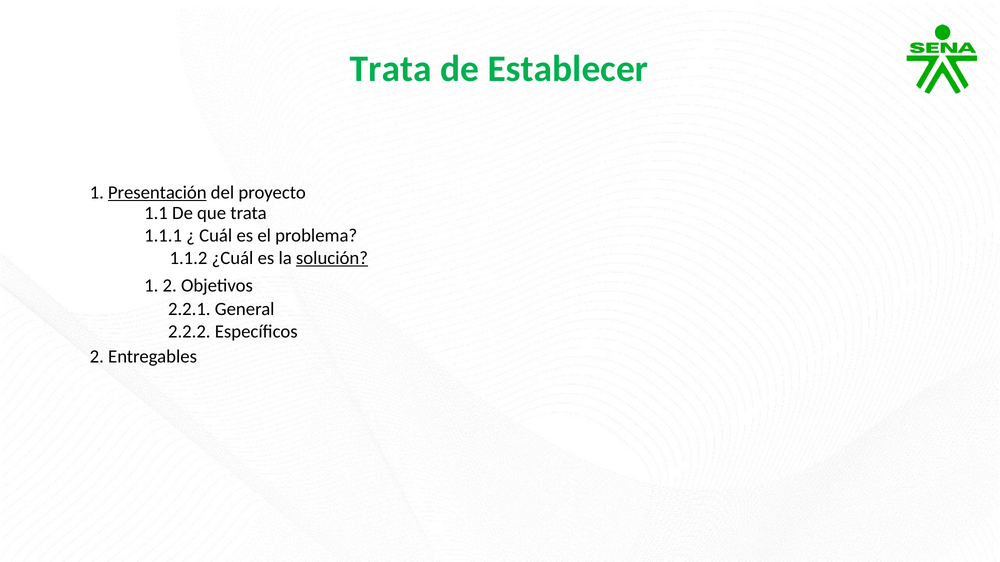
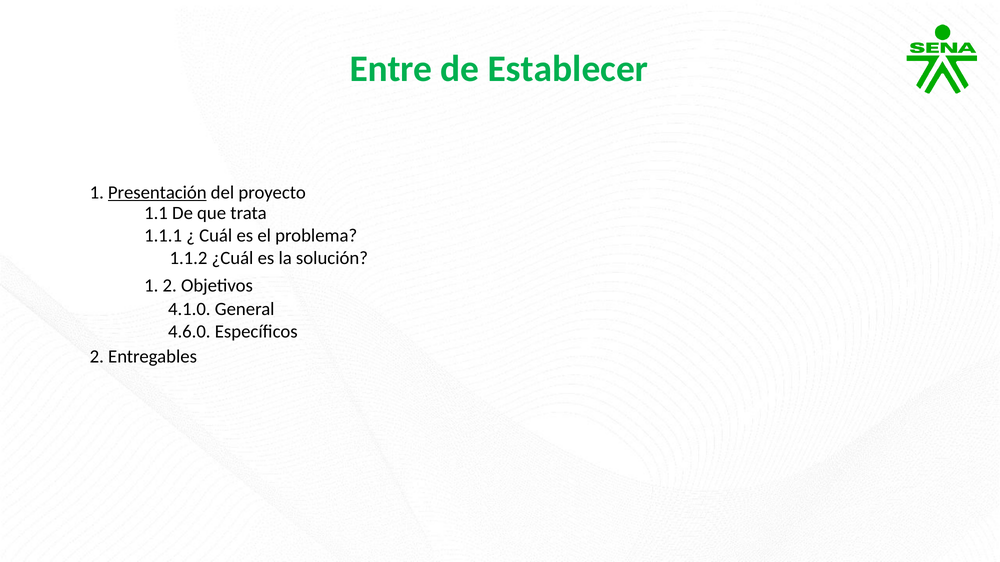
Trata: Trata -> Entre (391, 69)
solución underline: present -> none (332, 258)
2.2.1: 2.2.1 -> 4.1.0 (189, 309)
2.2.2: 2.2.2 -> 4.6.0 (189, 332)
